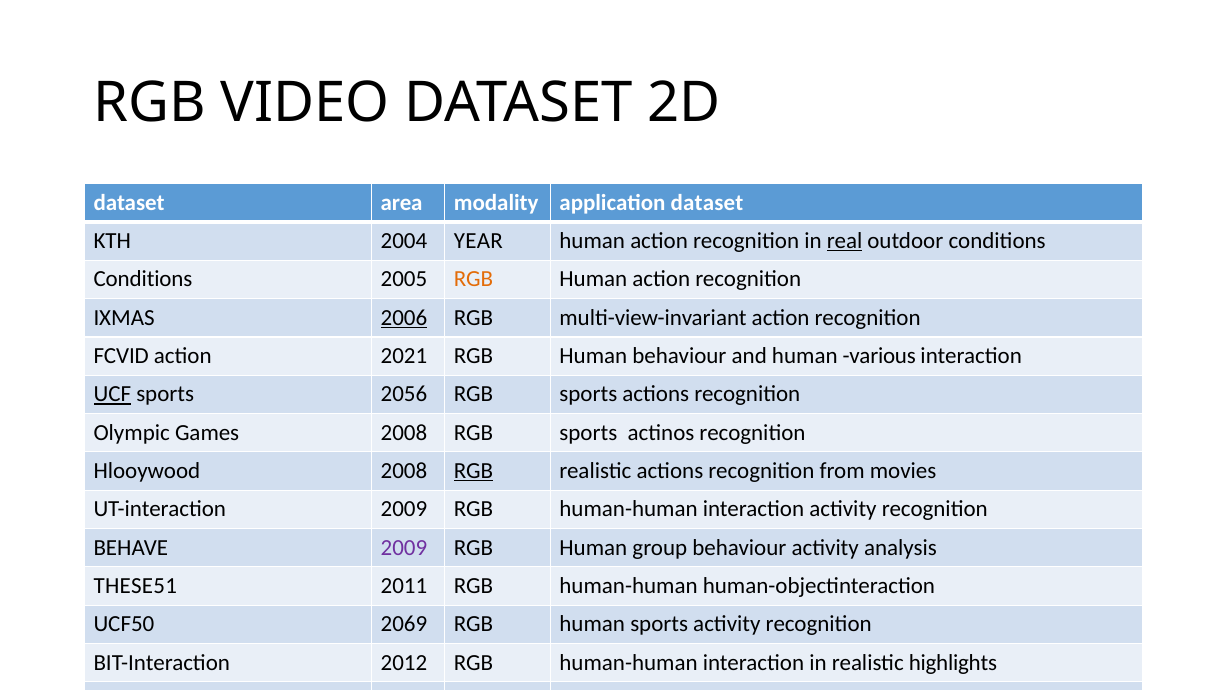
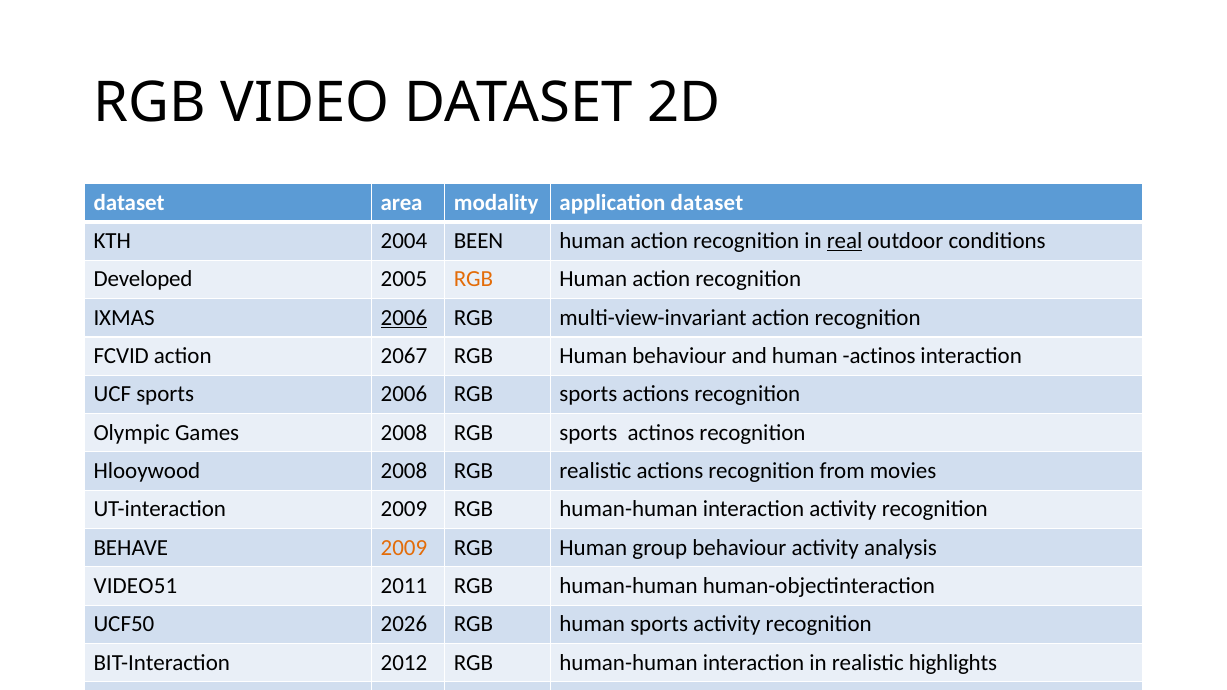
YEAR: YEAR -> BEEN (479, 241)
Conditions: Conditions -> Developed (143, 279)
2021: 2021 -> 2067 (404, 356)
human various: various -> actinos (879, 356)
UCF underline: present -> none (112, 394)
sports 2056: 2056 -> 2006 (404, 394)
RGB underline: present -> none (473, 471)
2009 colour: purple -> orange (404, 548)
THESE51: THESE51 -> VIDEO51 (135, 586)
2069: 2069 -> 2026 (404, 624)
